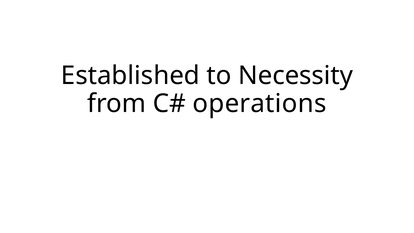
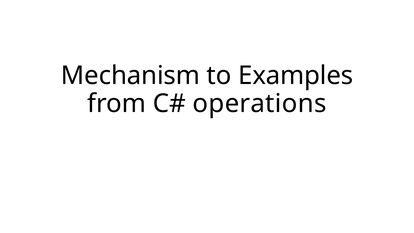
Established: Established -> Mechanism (131, 76)
Necessity: Necessity -> Examples (296, 76)
